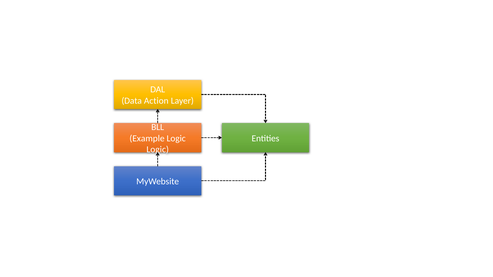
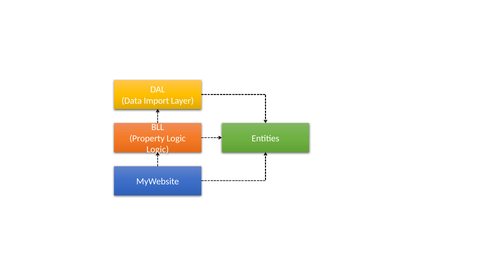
Action: Action -> Import (156, 101)
Example: Example -> Property (147, 138)
